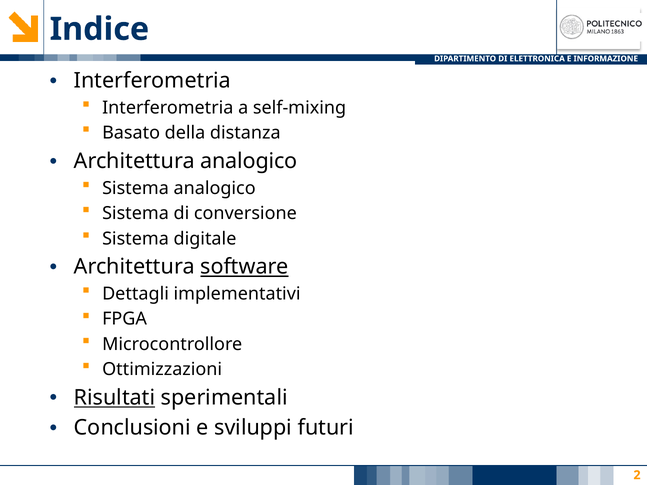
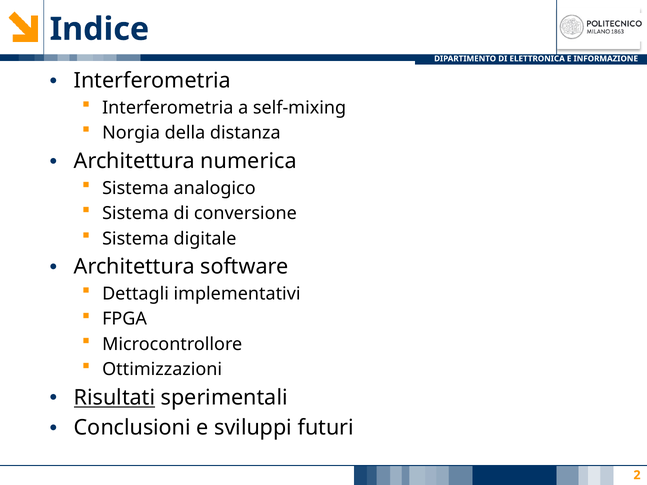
Basato: Basato -> Norgia (131, 133)
Architettura analogico: analogico -> numerica (249, 161)
software underline: present -> none (244, 267)
